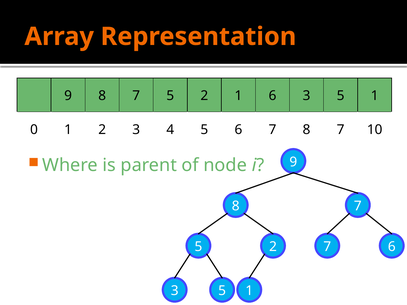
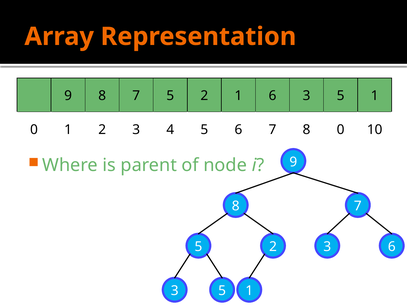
7 8 7: 7 -> 0 (341, 130)
5 2 7: 7 -> 3 (327, 247)
